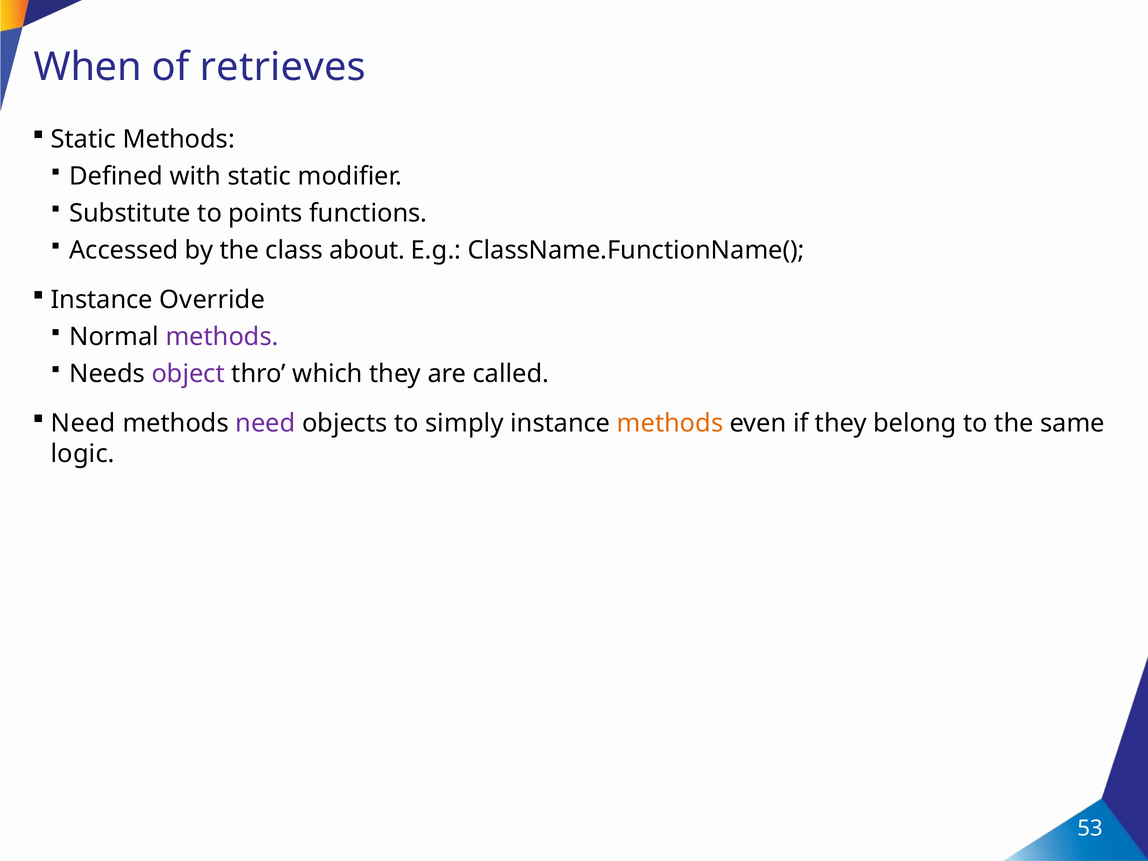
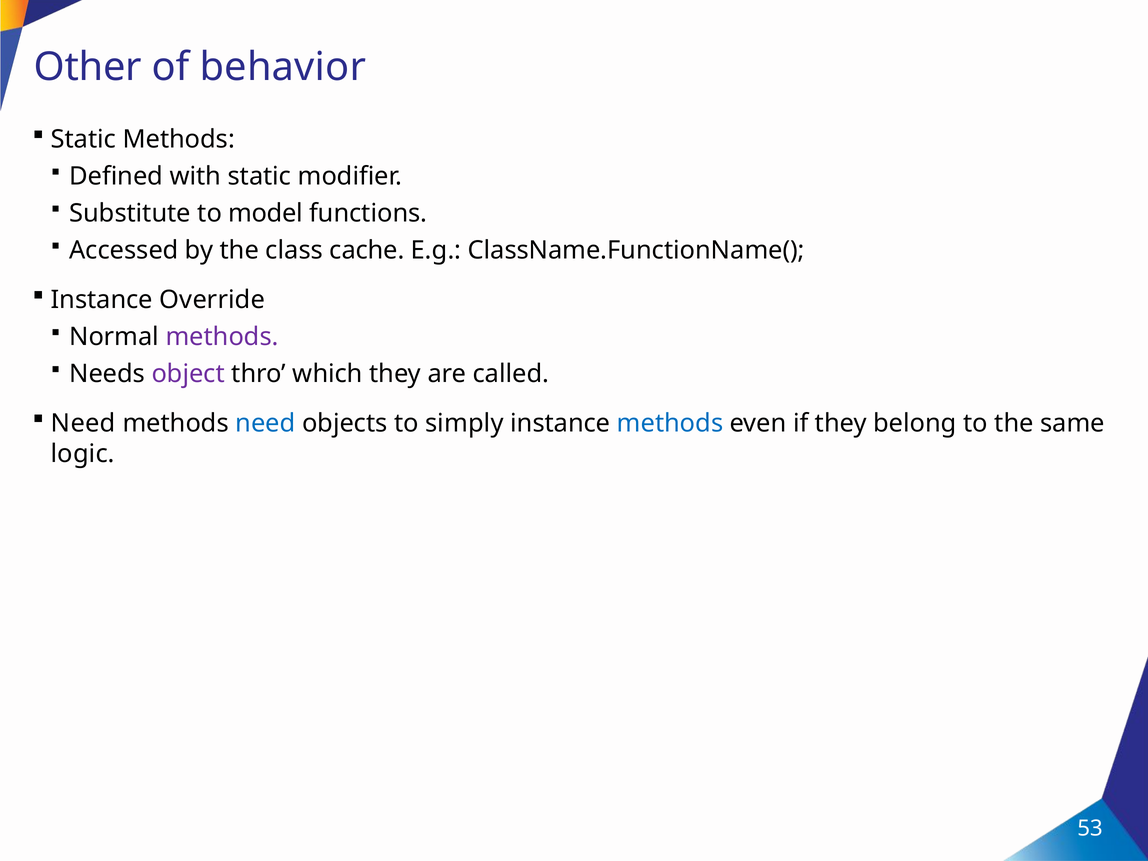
When: When -> Other (88, 67)
retrieves: retrieves -> behavior (283, 67)
points: points -> model (266, 213)
about: about -> cache (367, 250)
need colour: purple -> blue (265, 423)
methods colour: orange -> blue (670, 423)
